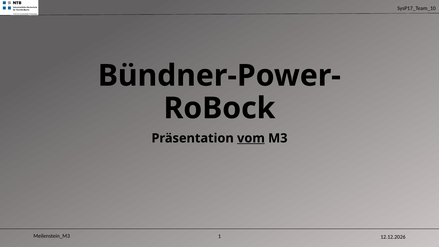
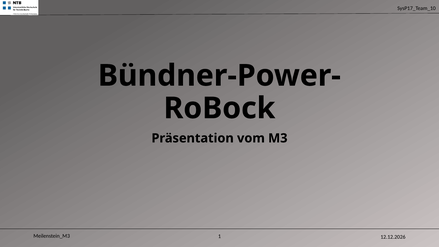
vom underline: present -> none (251, 138)
